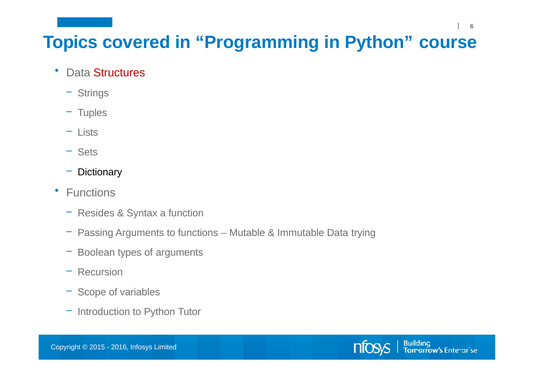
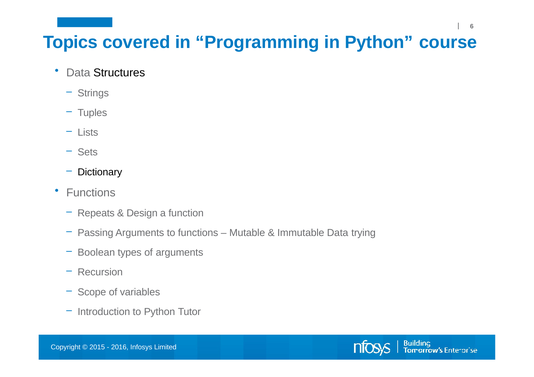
Structures colour: red -> black (119, 73)
Resides: Resides -> Repeats (96, 213)
Syntax: Syntax -> Design (142, 213)
